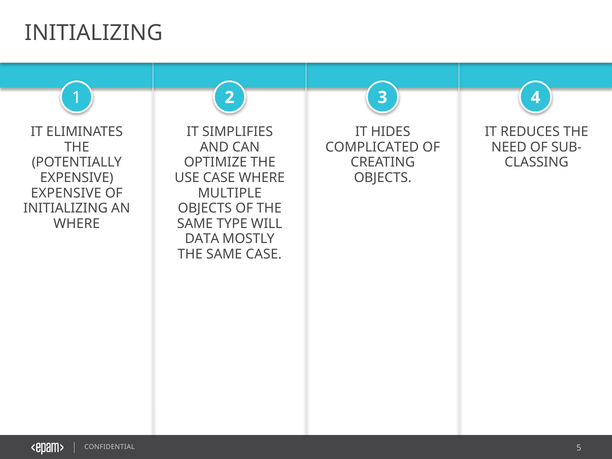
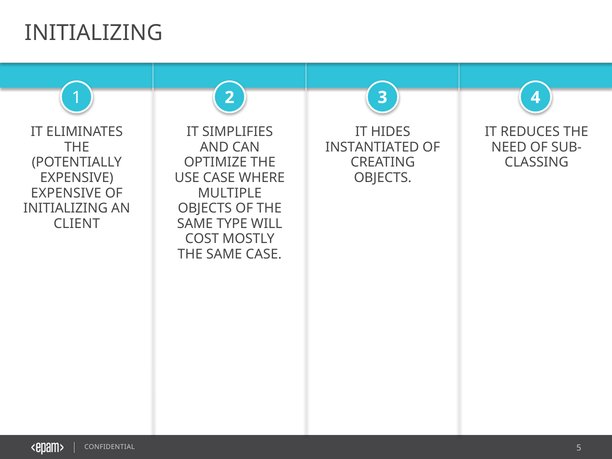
COMPLICATED: COMPLICATED -> INSTANTIATED (372, 147)
WHERE: WHERE -> CLIENT (77, 224)
DATA: DATA -> COST (202, 239)
